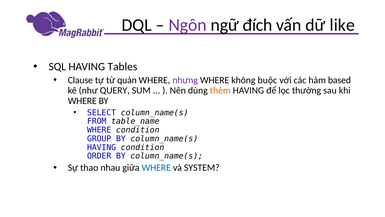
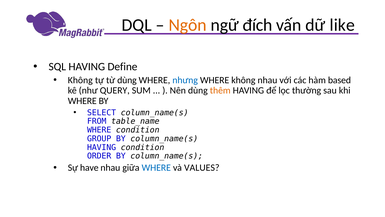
Ngôn colour: purple -> orange (188, 25)
Tables: Tables -> Define (122, 67)
Clause: Clause -> Không (80, 80)
từ quản: quản -> dùng (127, 80)
nhưng colour: purple -> blue (185, 80)
không buộc: buộc -> nhau (267, 80)
thao: thao -> have (89, 167)
SYSTEM: SYSTEM -> VALUES (202, 167)
